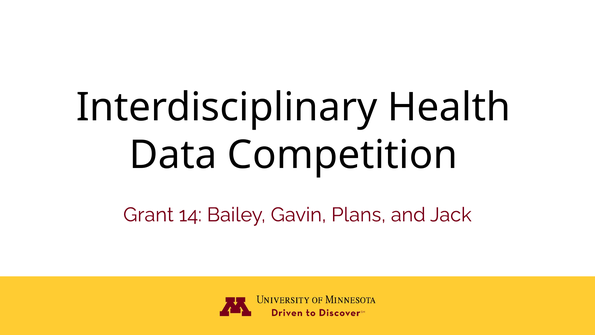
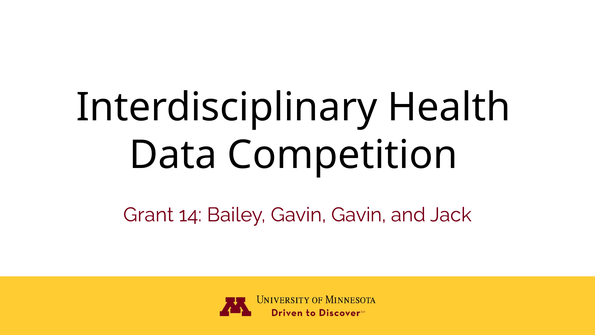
Gavin Plans: Plans -> Gavin (359, 215)
